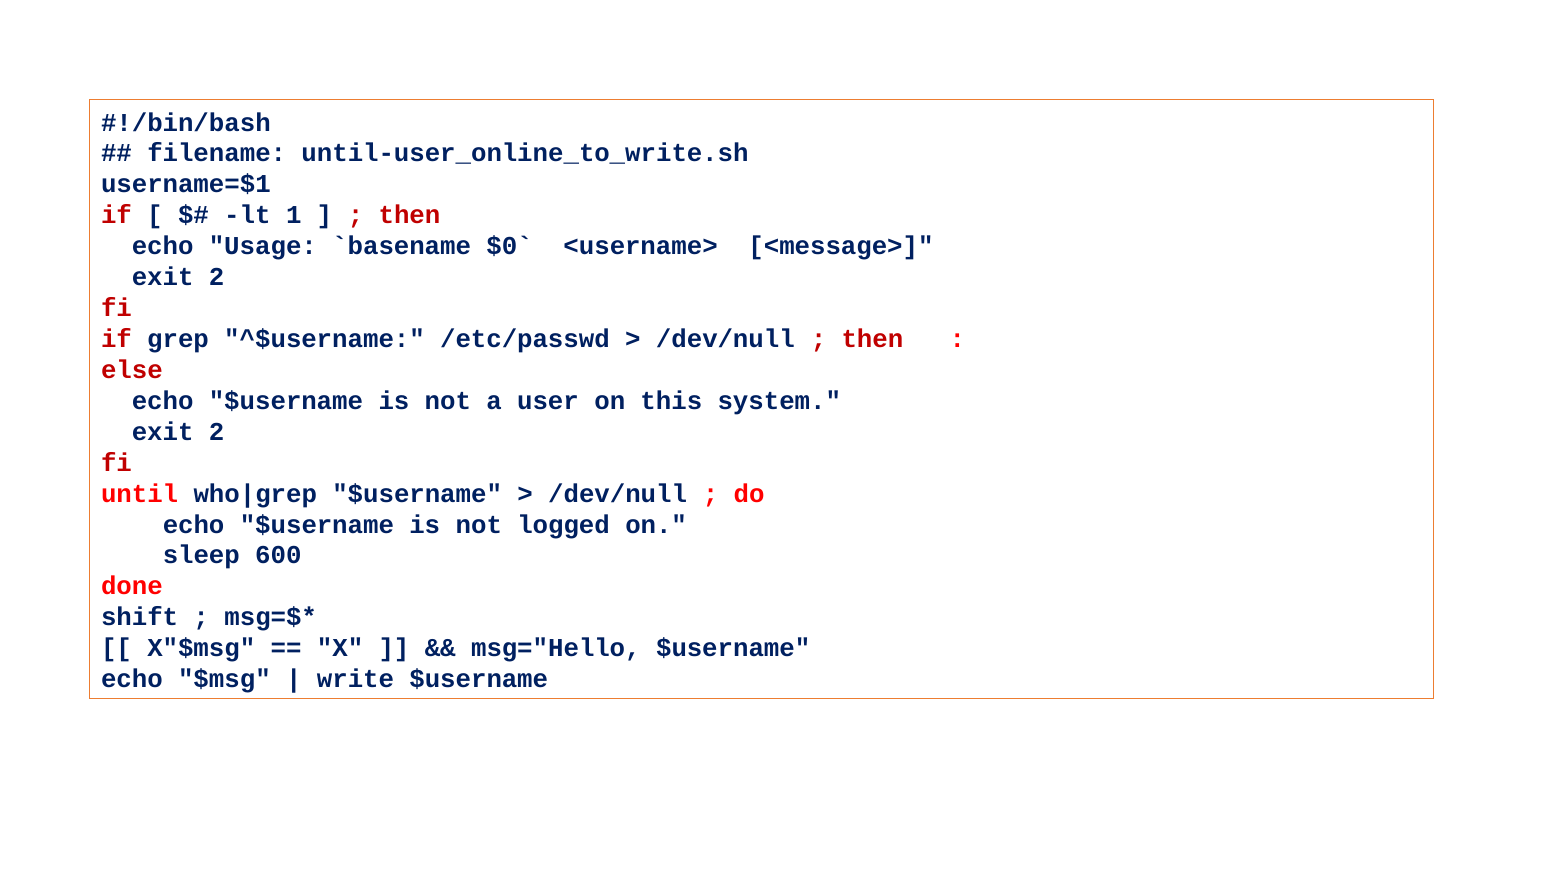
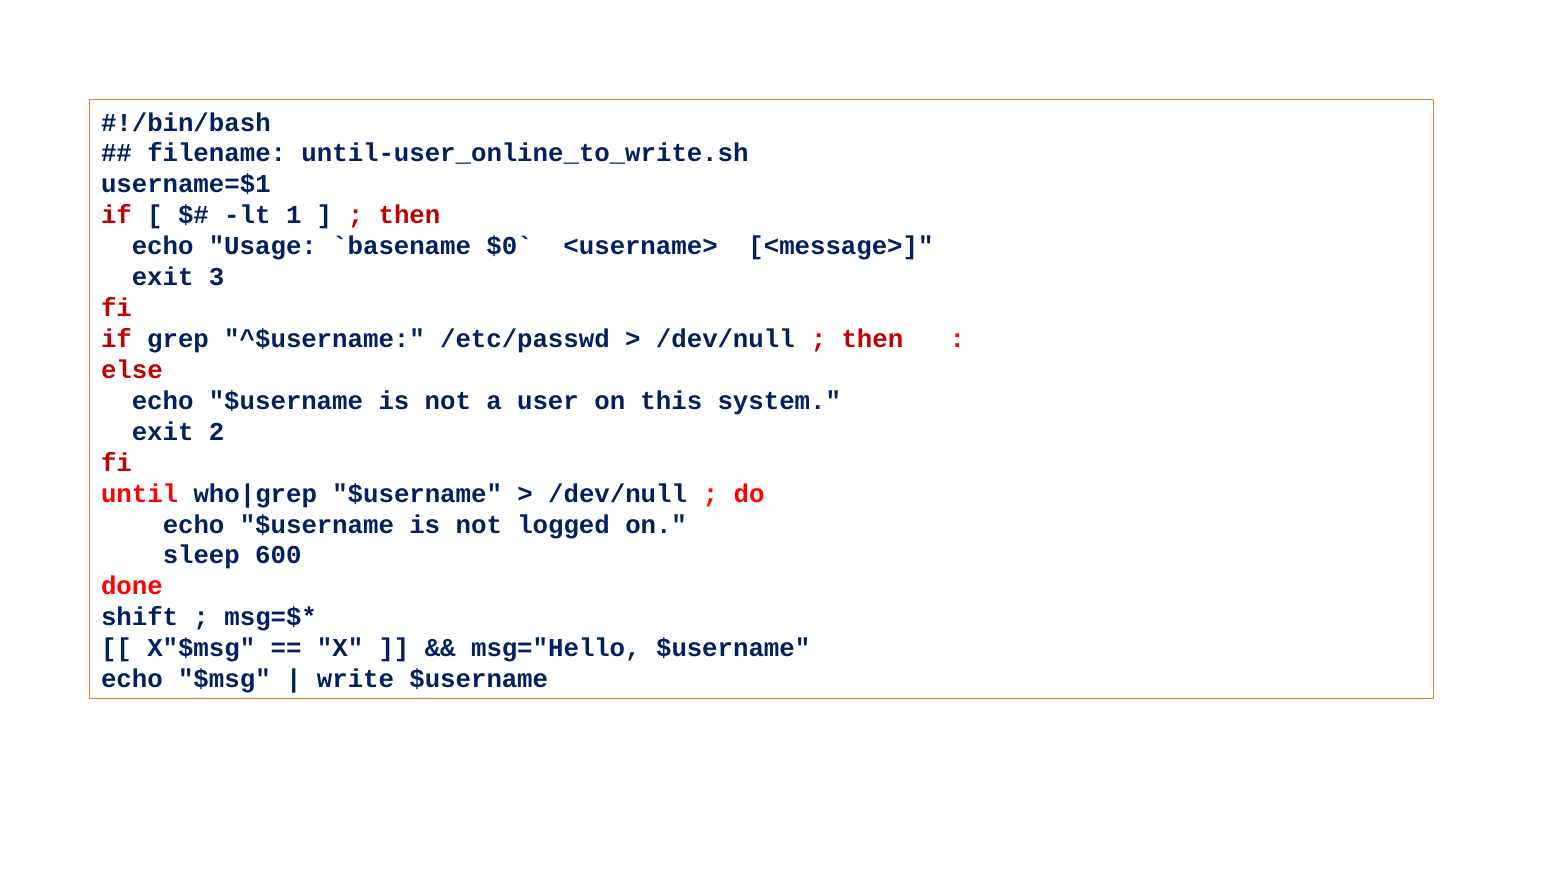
2: 2 -> 3 (217, 277)
